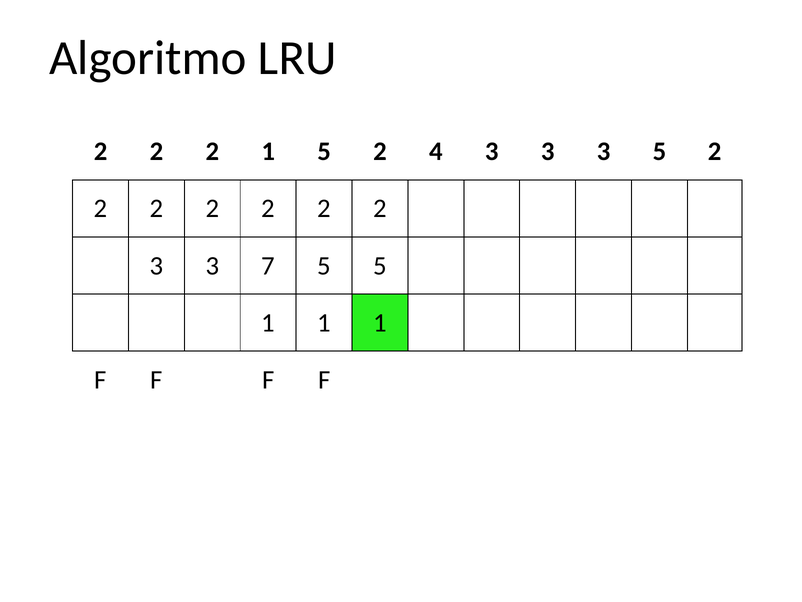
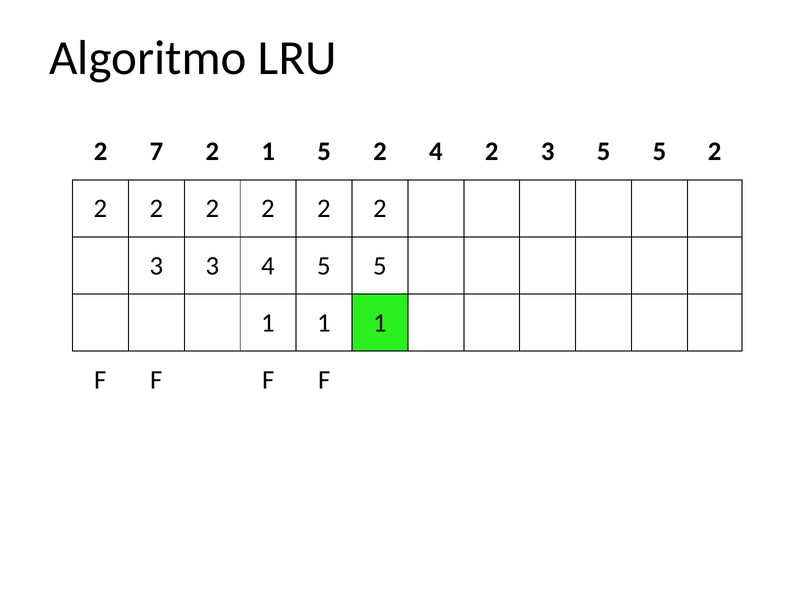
2: 2 -> 7 (156, 151)
4 3: 3 -> 2 (492, 151)
3: 3 -> 5 (604, 151)
3 7: 7 -> 4 (268, 265)
